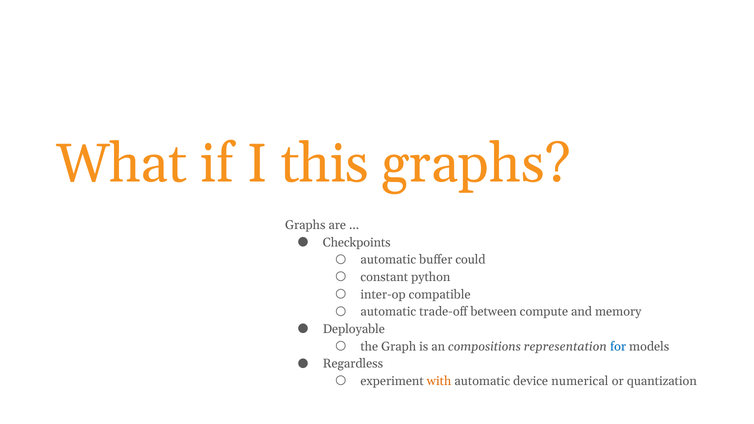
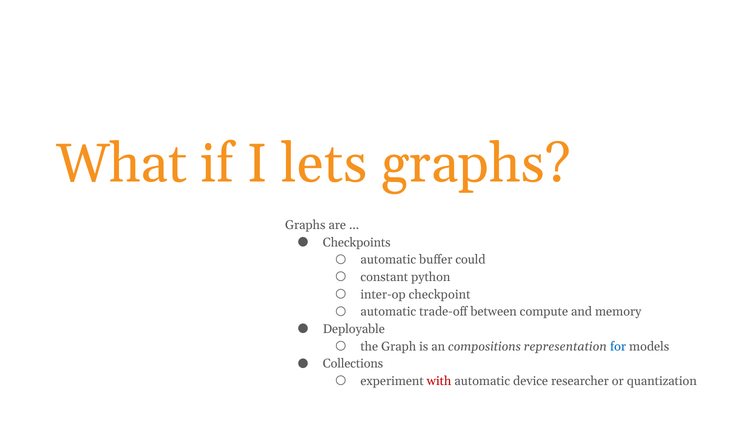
this: this -> lets (324, 164)
compatible: compatible -> checkpoint (440, 295)
Regardless: Regardless -> Collections (353, 364)
with colour: orange -> red (439, 381)
numerical: numerical -> researcher (580, 381)
